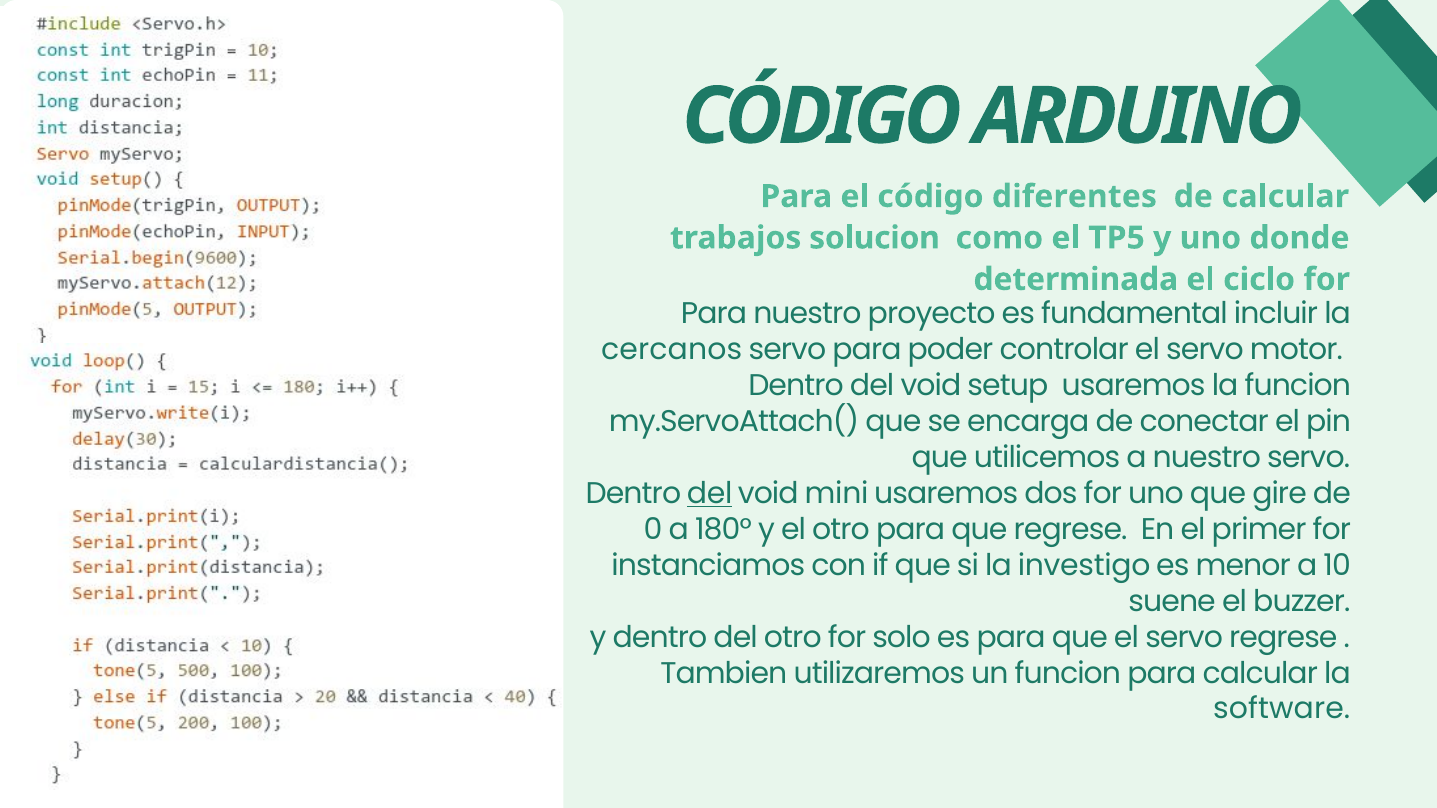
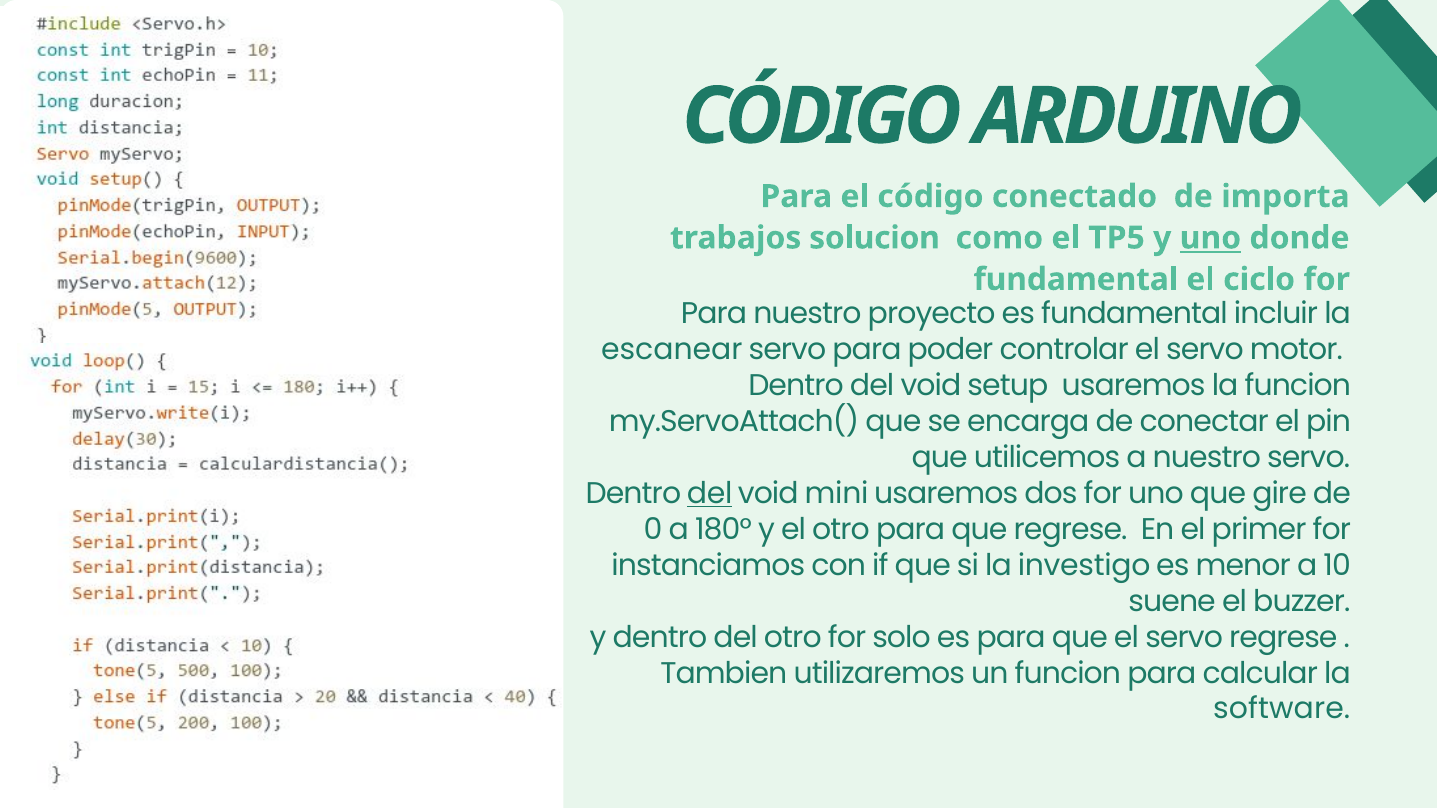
diferentes: diferentes -> conectado (1075, 197)
de calcular: calcular -> importa (1285, 197)
uno underline: none -> present (1210, 238)
determinada: determinada -> fundamental (1076, 280)
cercanos: cercanos -> escanear (672, 350)
